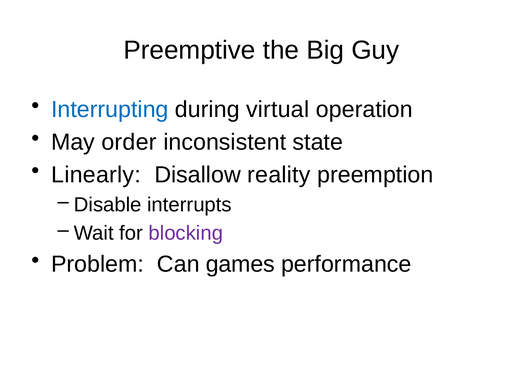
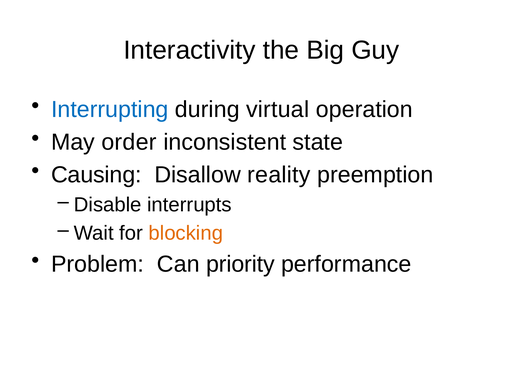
Preemptive: Preemptive -> Interactivity (189, 50)
Linearly: Linearly -> Causing (96, 175)
blocking colour: purple -> orange (186, 233)
games: games -> priority (240, 264)
